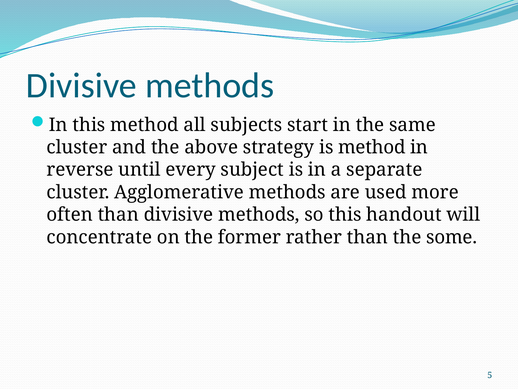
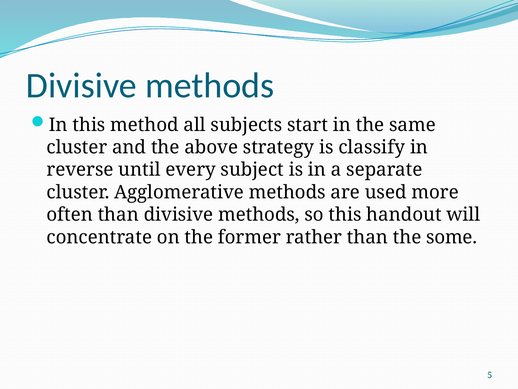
is method: method -> classify (372, 147)
